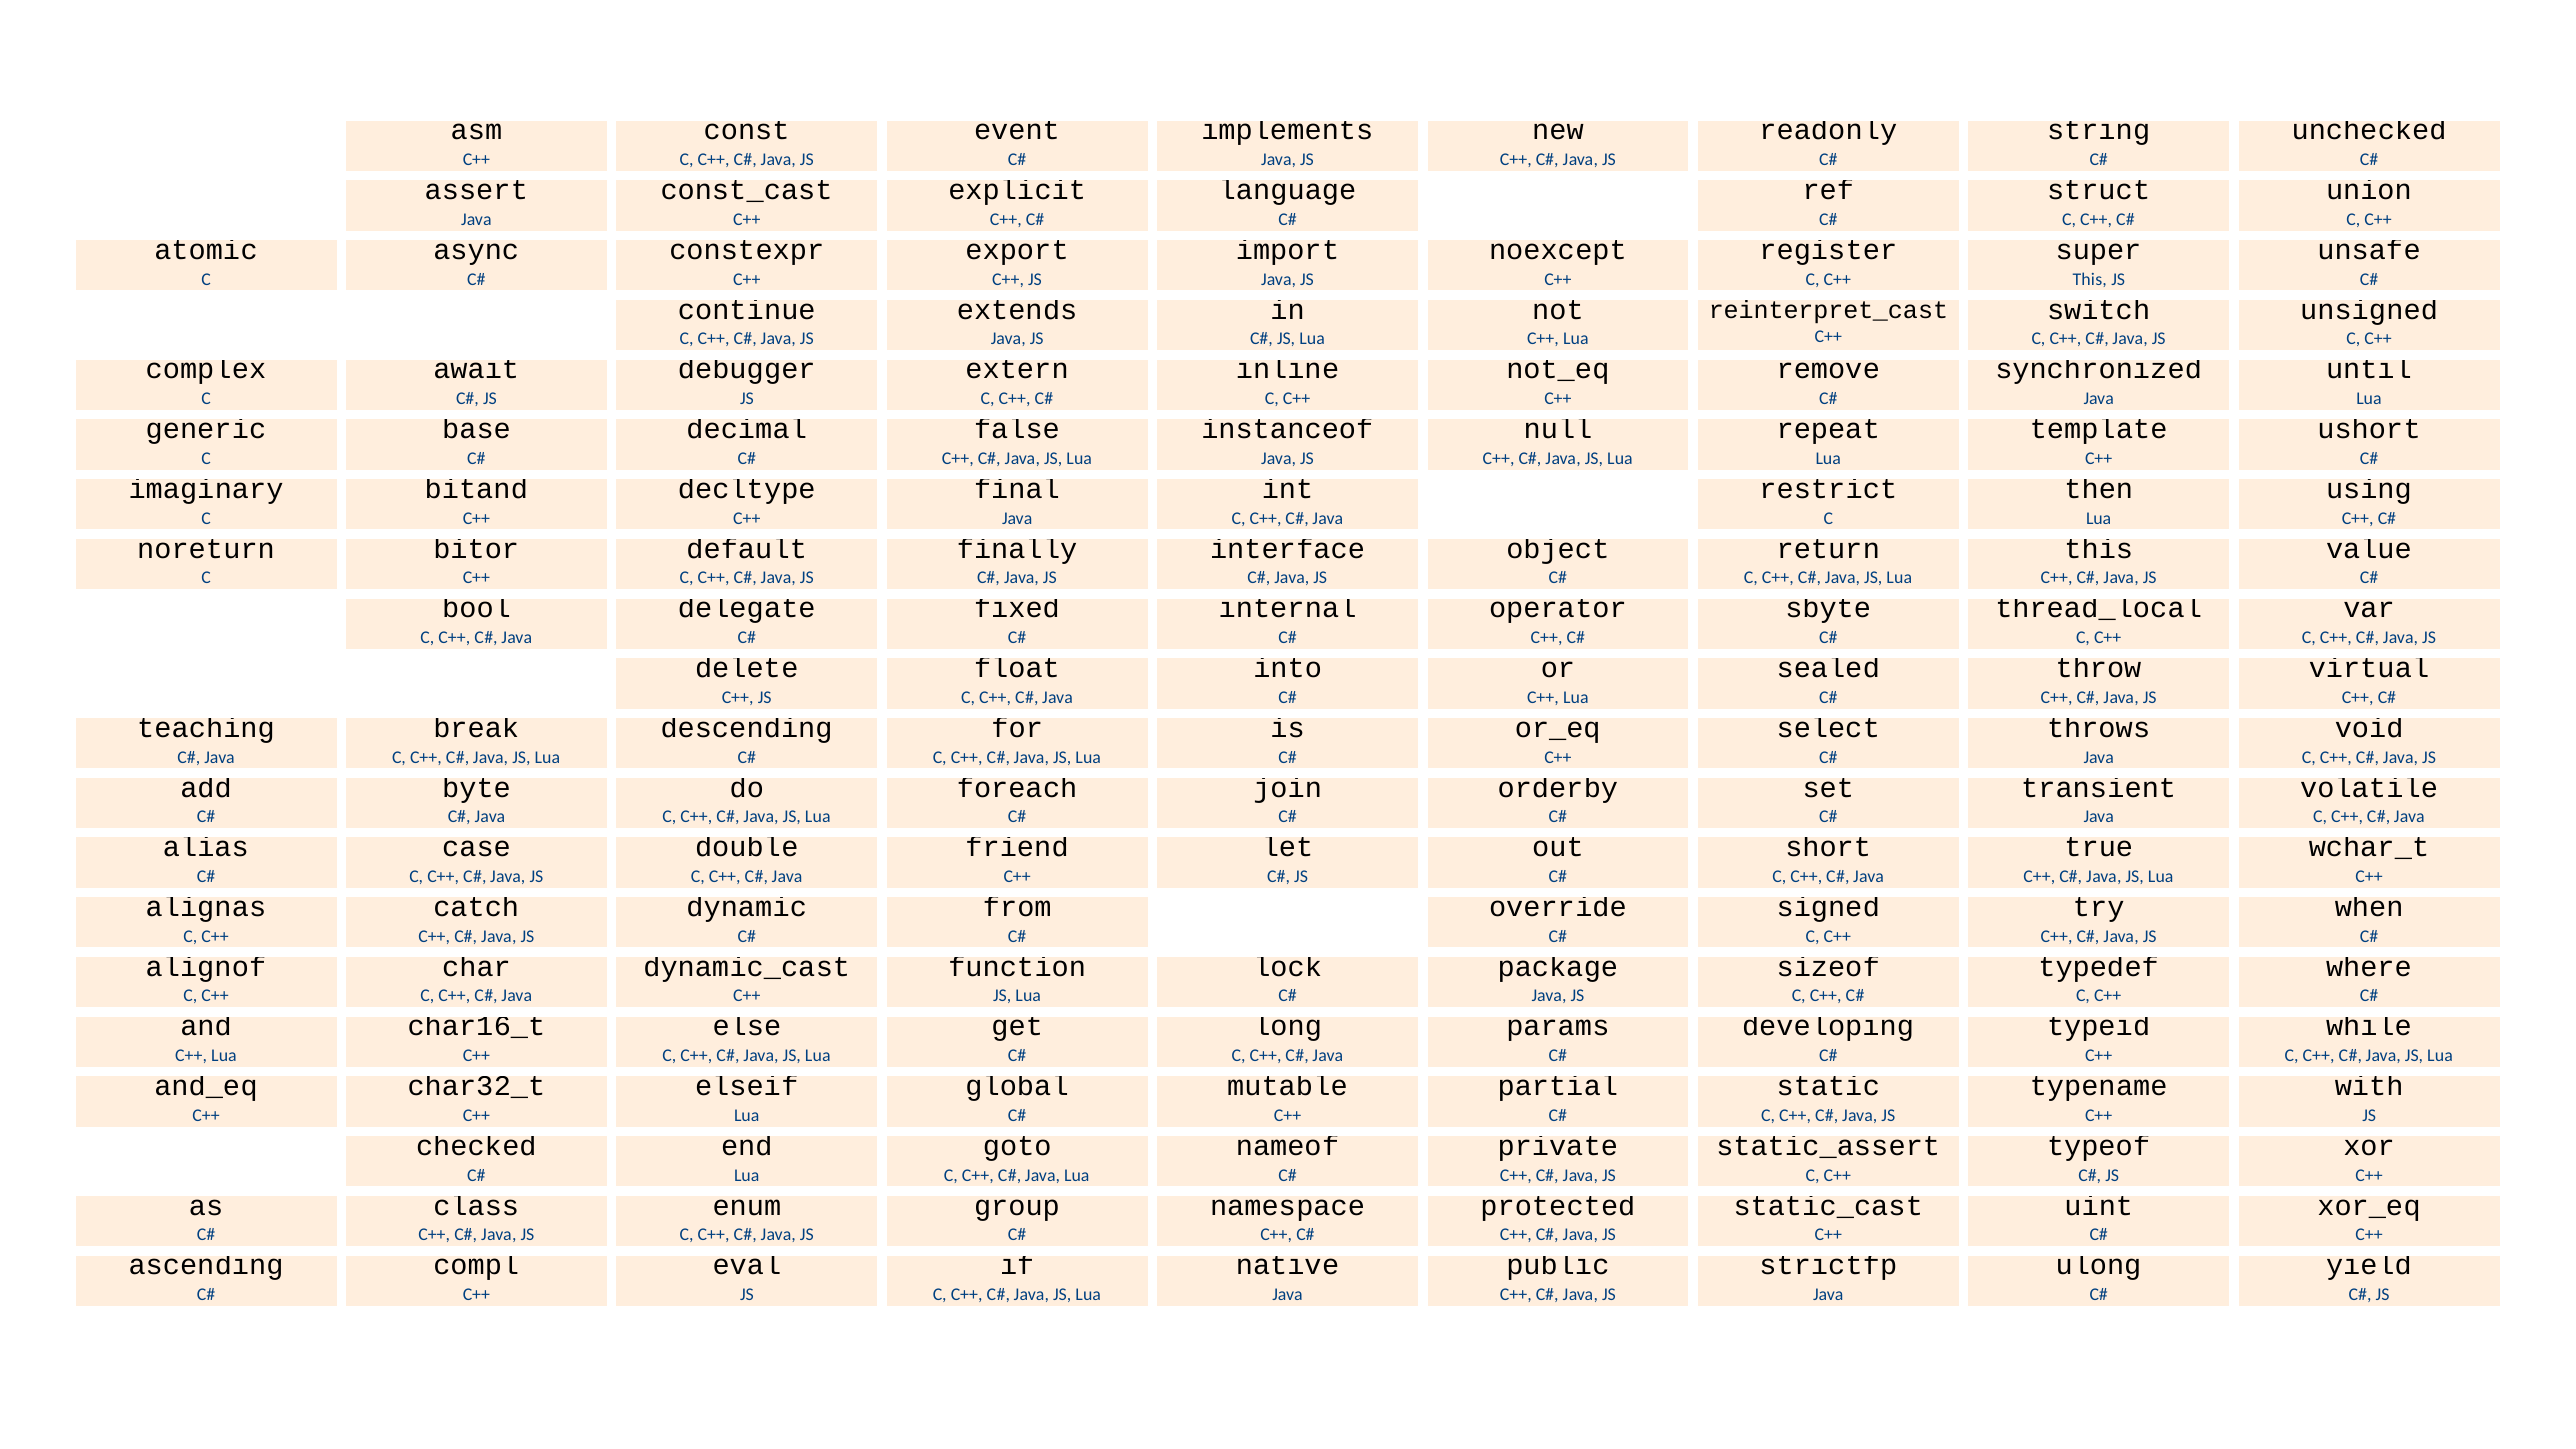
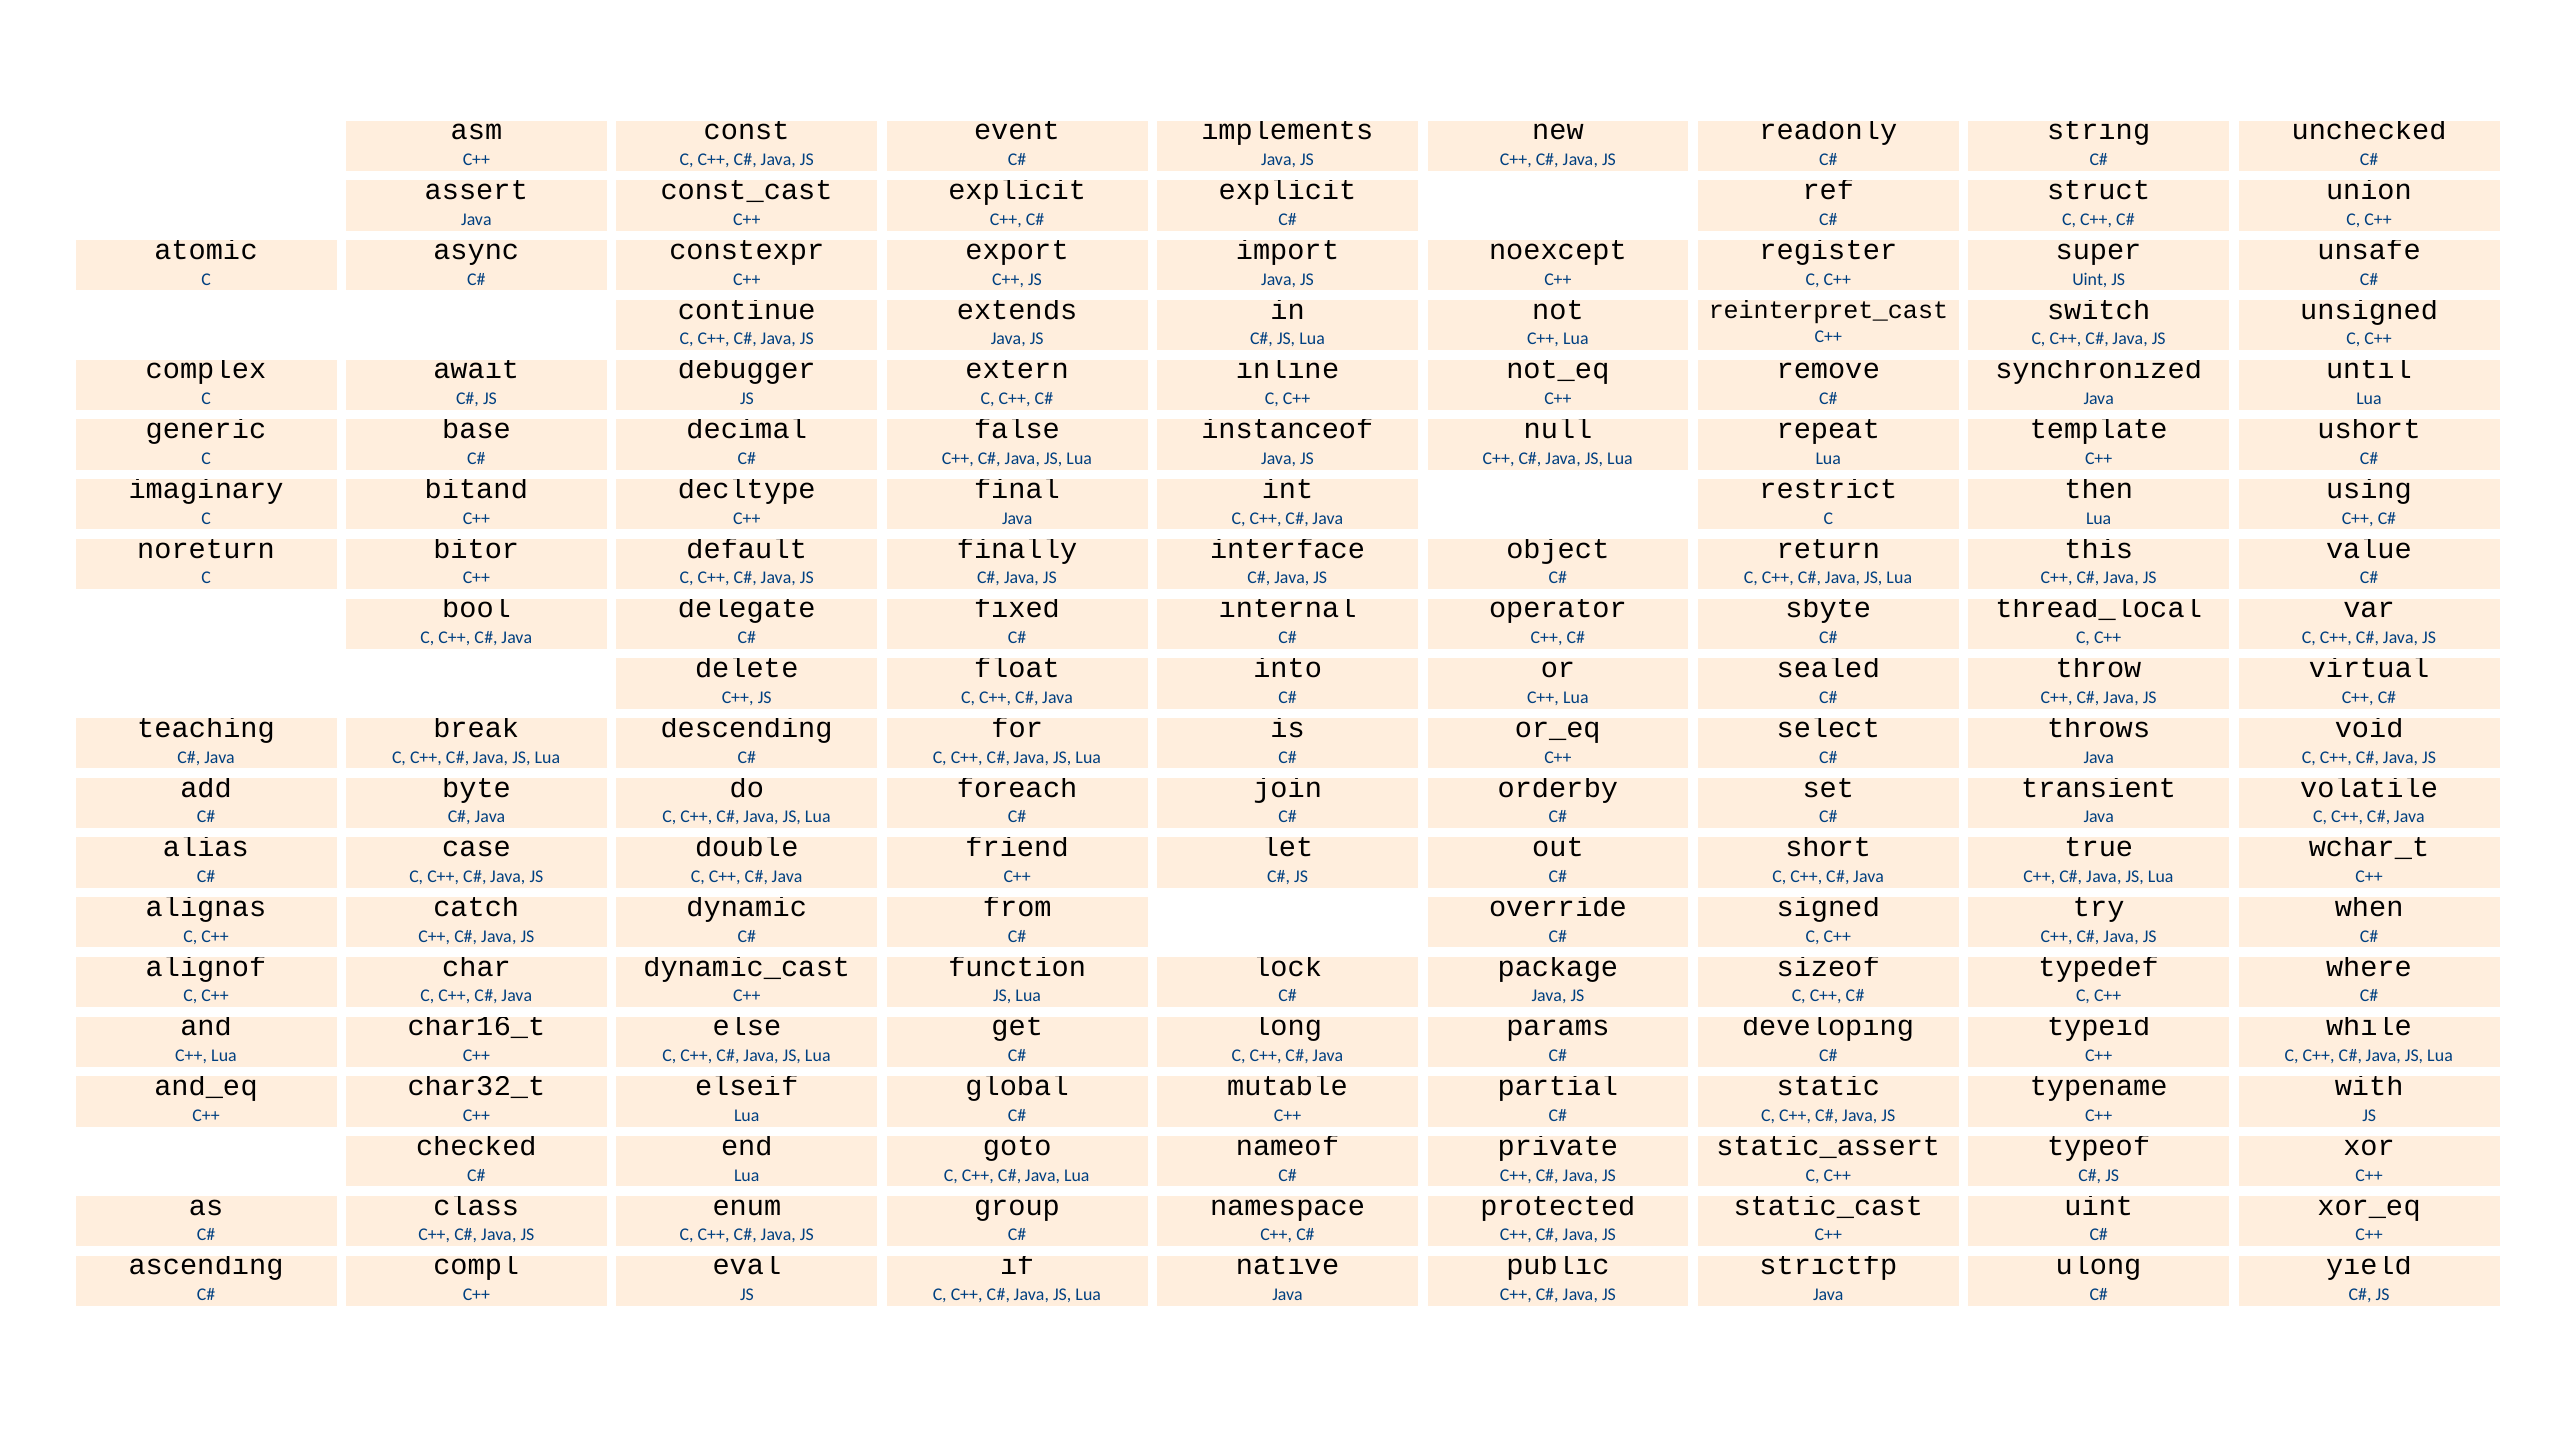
language: language -> explicit (1288, 190)
This: This -> Uint (2090, 279)
